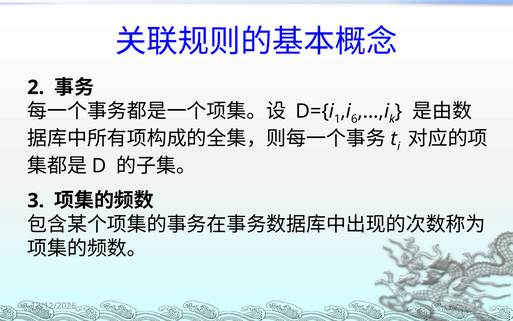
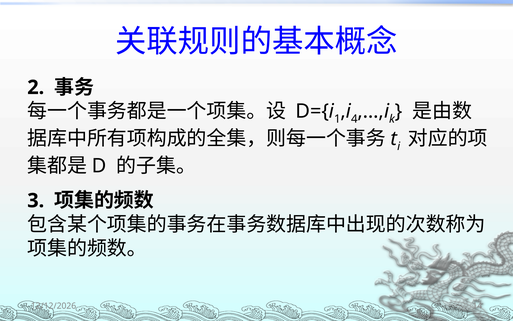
6: 6 -> 4 (354, 119)
